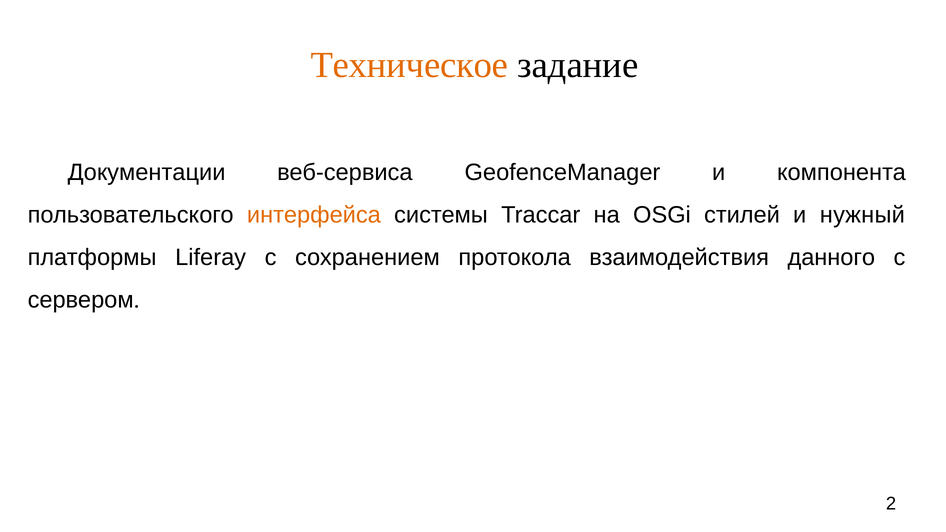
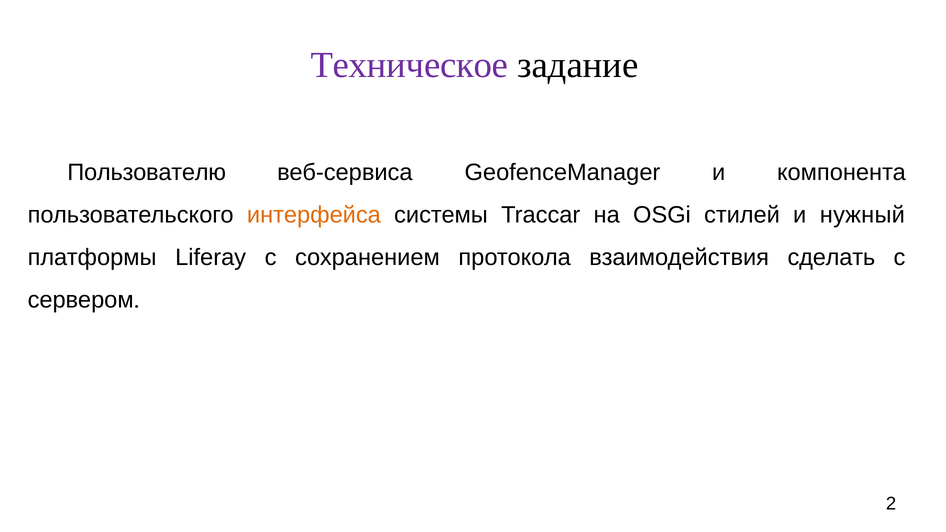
Техническое colour: orange -> purple (409, 65)
Документации: Документации -> Пользователю (147, 172)
данного: данного -> сделать (831, 258)
